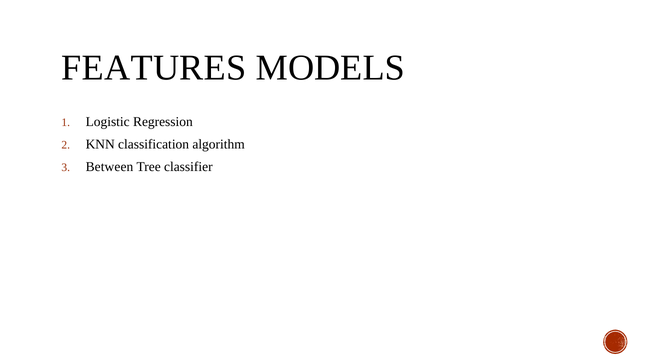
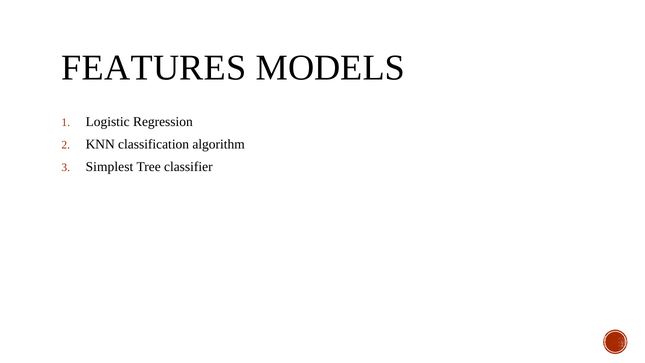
Between: Between -> Simplest (109, 167)
